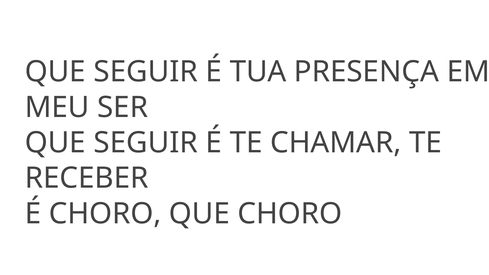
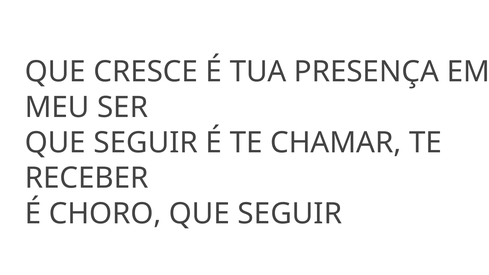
SEGUIR: SEGUIR -> CRESCE (146, 72)
CHORO: CHORO -> SEGUIR (290, 214)
